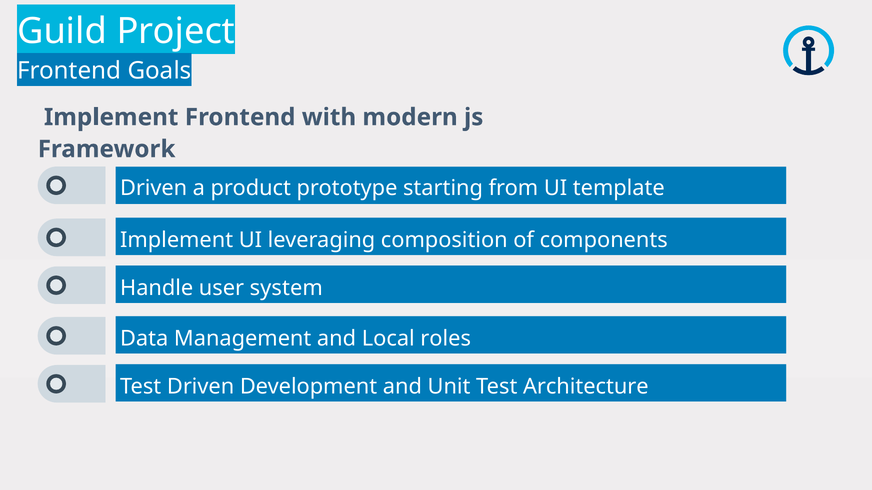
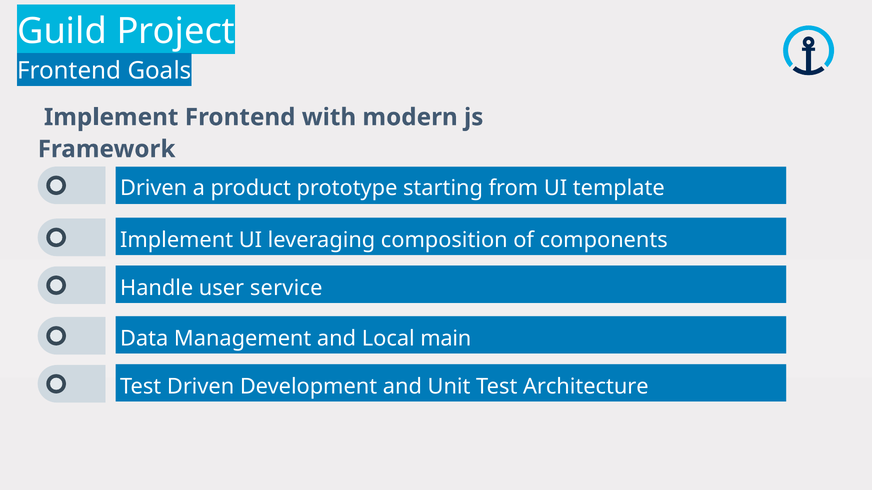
system: system -> service (286, 288)
roles: roles -> main (446, 339)
